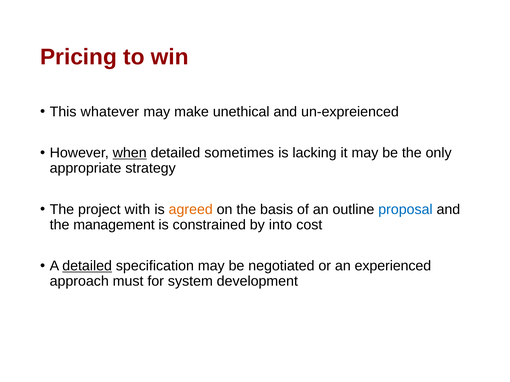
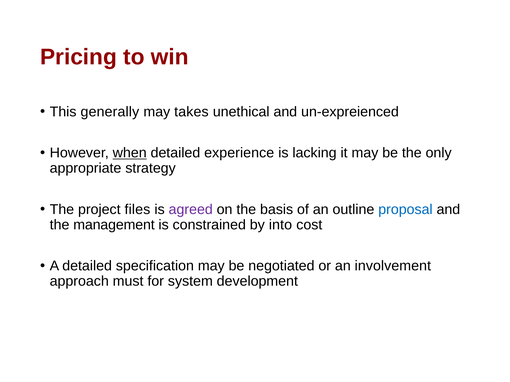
whatever: whatever -> generally (110, 112)
make: make -> takes (191, 112)
sometimes: sometimes -> experience (239, 153)
with: with -> files (137, 210)
agreed colour: orange -> purple (191, 210)
detailed underline: present -> none (87, 266)
experienced: experienced -> involvement (393, 266)
